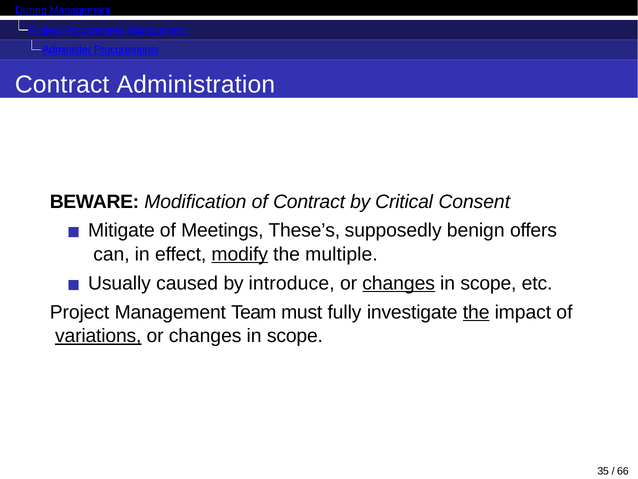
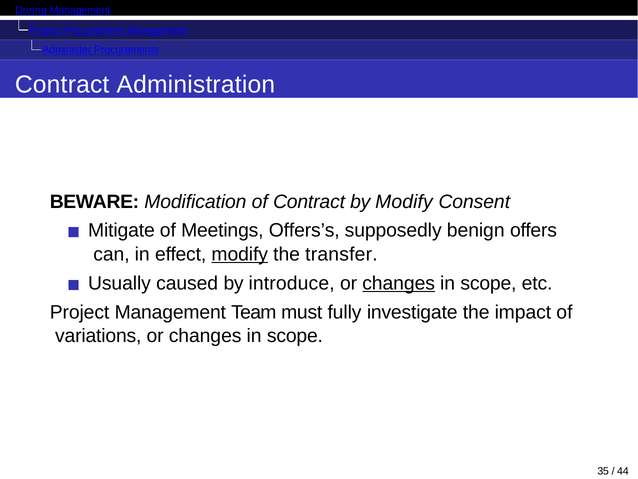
by Critical: Critical -> Modify (404, 202)
These’s: These’s -> Offers’s (304, 230)
multiple: multiple -> transfer (341, 254)
the underline: present -> none (476, 312)
variations underline: present -> none (98, 336)
66: 66 -> 44 (623, 471)
